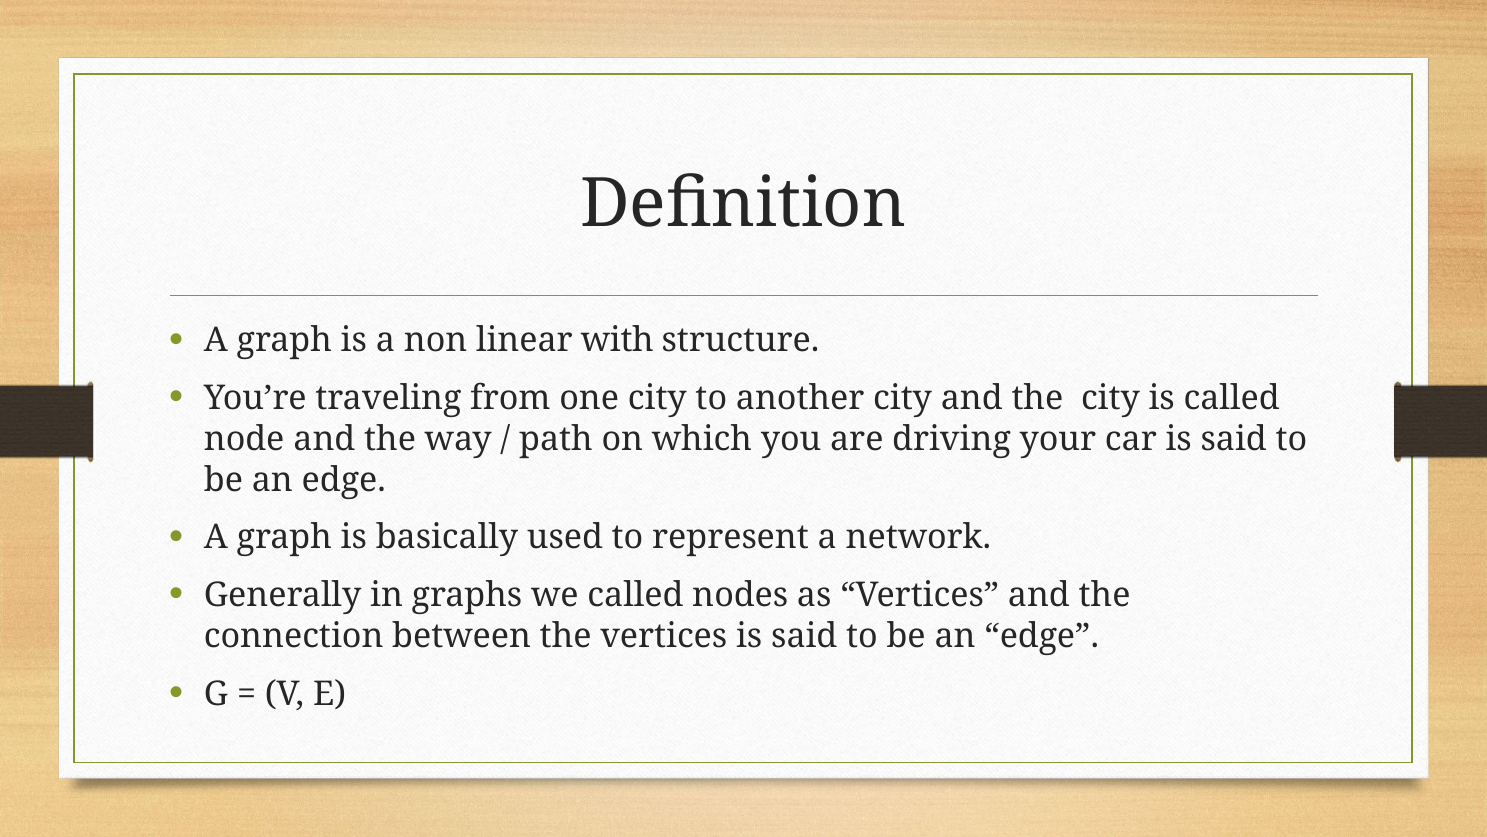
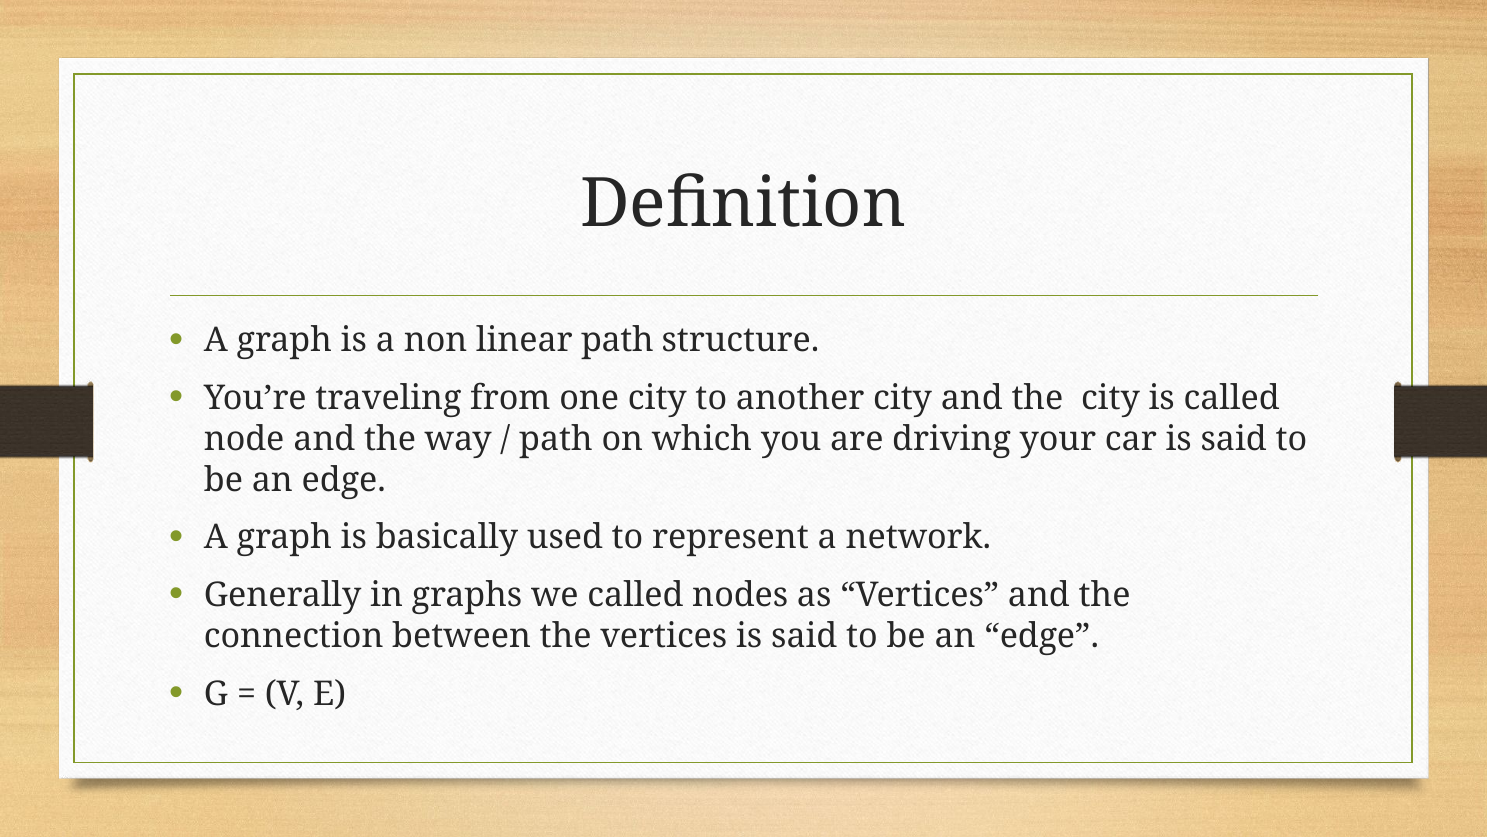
linear with: with -> path (617, 340)
